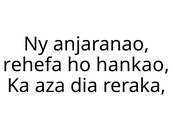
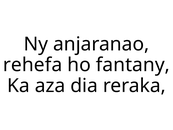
hankao: hankao -> fantany (133, 65)
